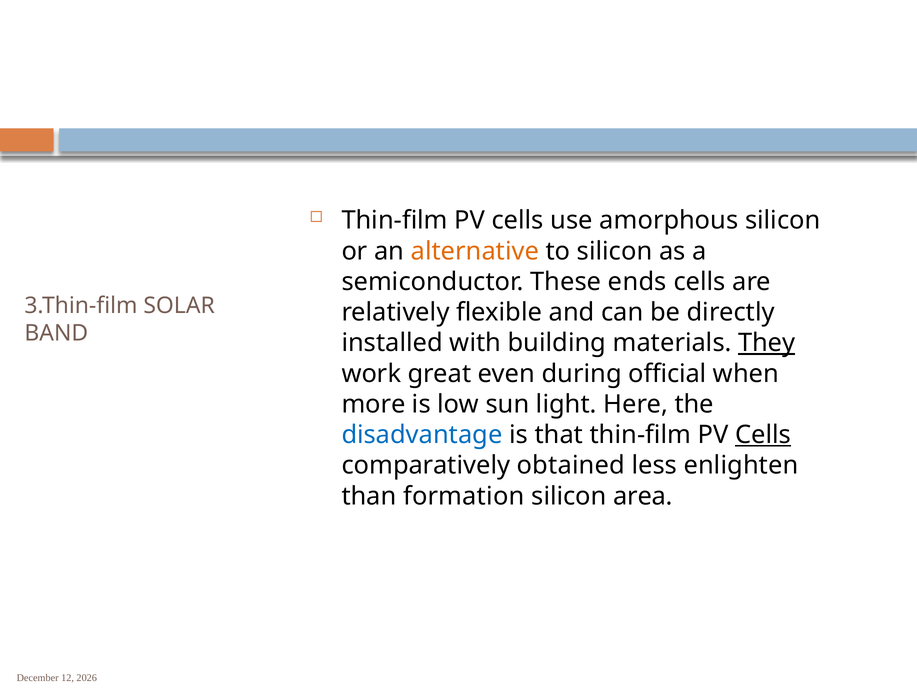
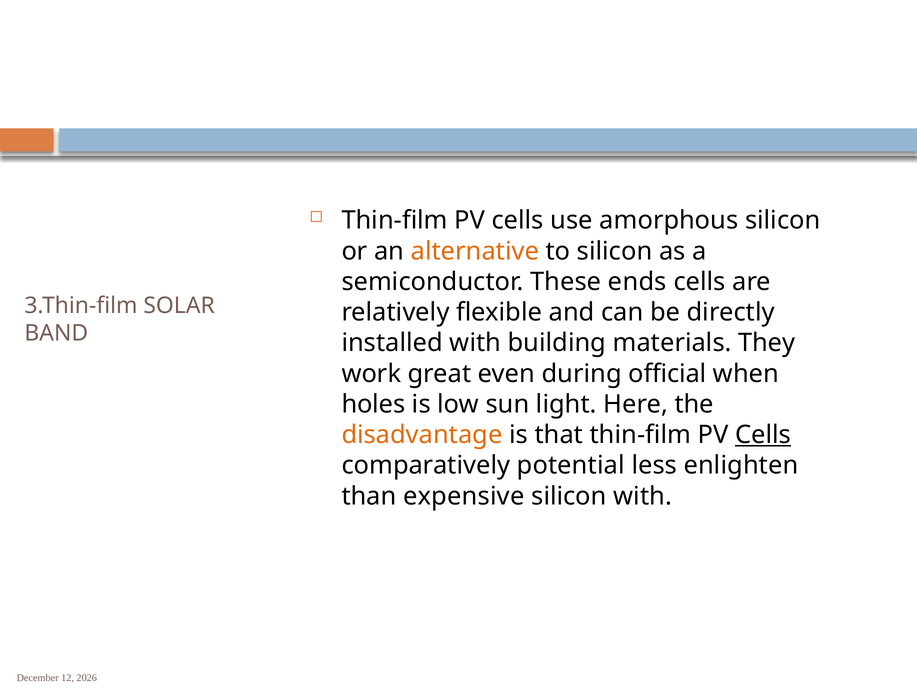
They underline: present -> none (767, 343)
more: more -> holes (373, 404)
disadvantage colour: blue -> orange (422, 435)
obtained: obtained -> potential (571, 465)
formation: formation -> expensive (464, 496)
silicon area: area -> with (643, 496)
